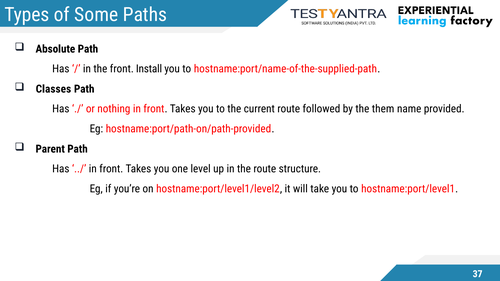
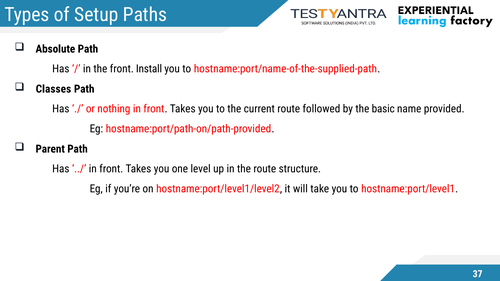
Some: Some -> Setup (96, 15)
them: them -> basic (383, 109)
